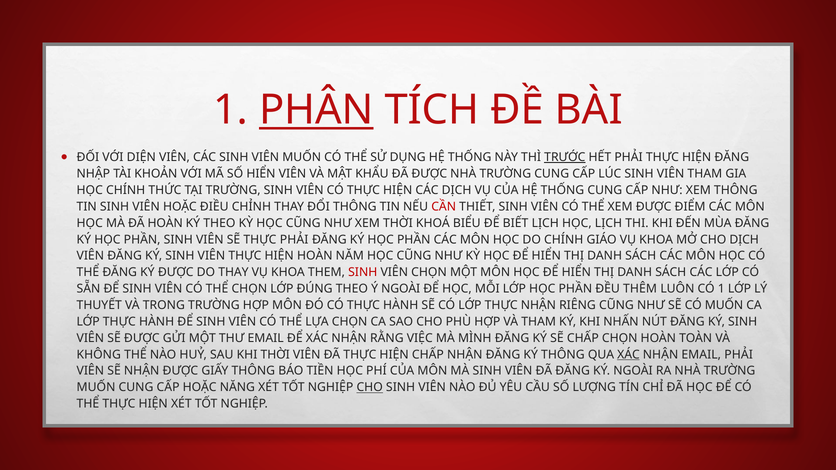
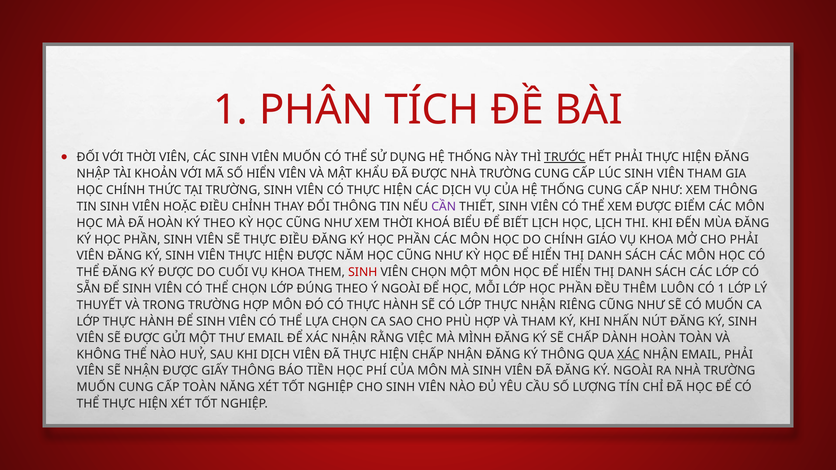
PHÂN underline: present -> none (316, 110)
VỚI DIỆN: DIỆN -> THỜI (141, 157)
CẦN colour: red -> purple (444, 207)
THỰC PHẢI: PHẢI -> ĐIỀU (294, 240)
CHO DỊCH: DỊCH -> PHẢI (744, 240)
HIỆN HOÀN: HOÀN -> ĐƯỢC (315, 256)
DO THAY: THAY -> CUỐI (233, 273)
CHẤP CHỌN: CHỌN -> DÀNH (620, 338)
KHI THỜI: THỜI -> DỊCH (275, 355)
CẤP HOẶC: HOẶC -> TOÀN (200, 388)
CHO underline: present -> none (370, 388)
